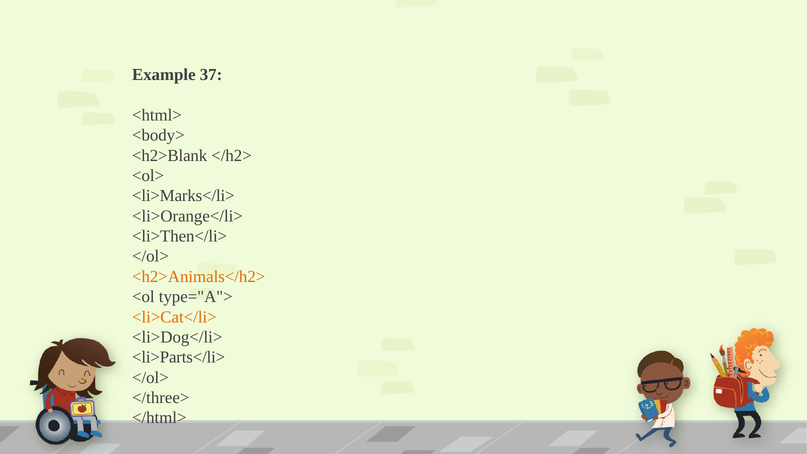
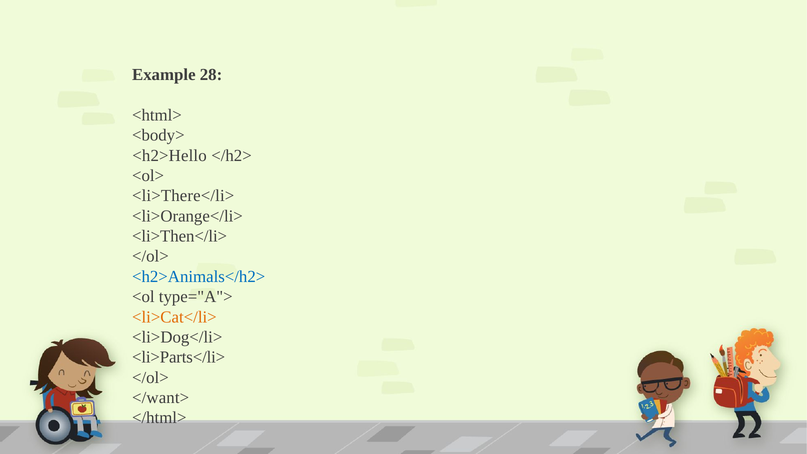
37: 37 -> 28 (211, 75)
<h2>Blank: <h2>Blank -> <h2>Hello (170, 155)
<li>Marks</li>: <li>Marks</li> -> <li>There</li> (183, 196)
<h2>Animals</h2> colour: orange -> blue (199, 277)
</three>: </three> -> </want> (161, 398)
